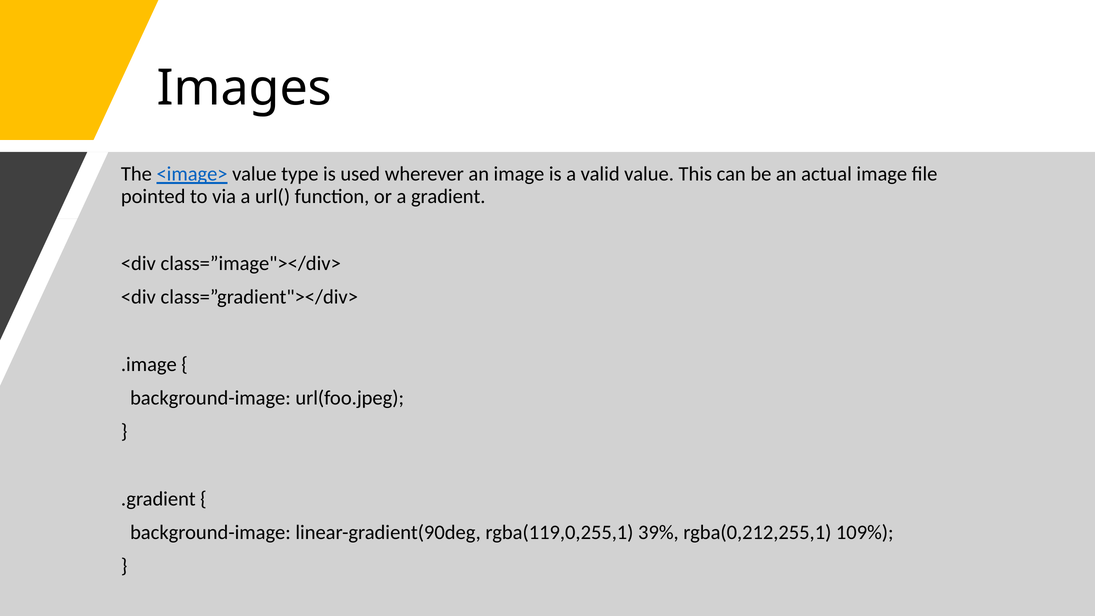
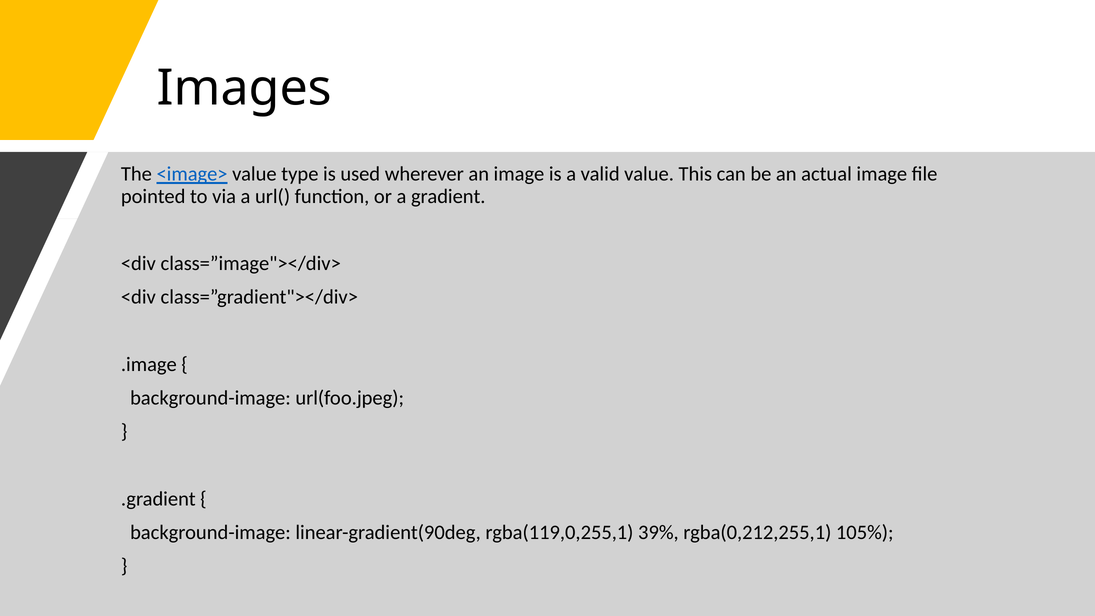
109%: 109% -> 105% (865, 532)
